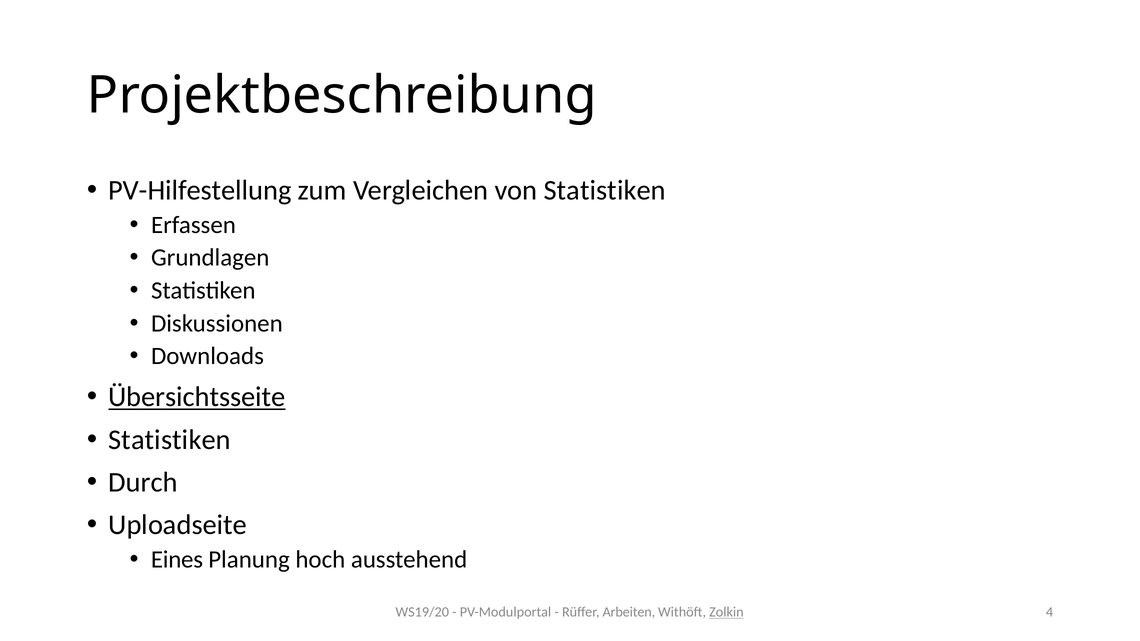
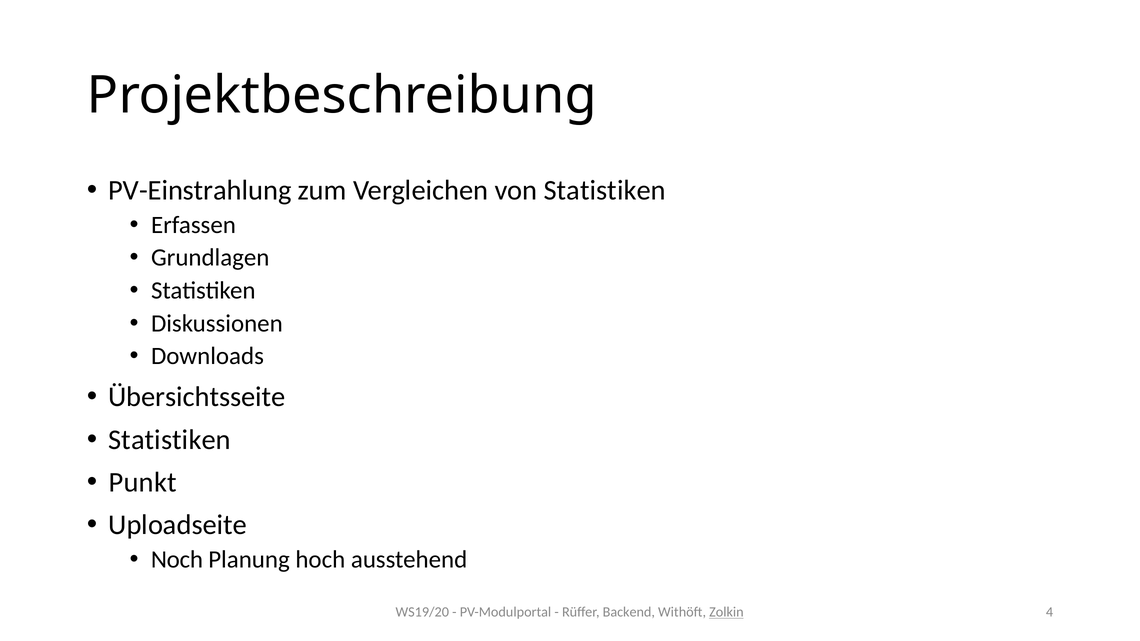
PV-Hilfestellung: PV-Hilfestellung -> PV-Einstrahlung (200, 190)
Übersichtsseite underline: present -> none (197, 397)
Durch: Durch -> Punkt (143, 482)
Eines: Eines -> Noch (177, 560)
Arbeiten: Arbeiten -> Backend (629, 612)
